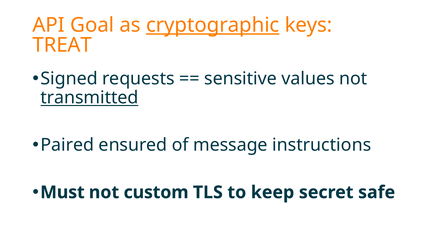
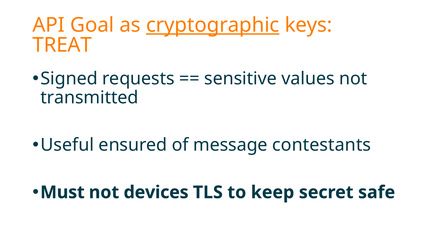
transmitted underline: present -> none (89, 98)
Paired: Paired -> Useful (67, 145)
instructions: instructions -> contestants (322, 145)
custom: custom -> devices (156, 192)
